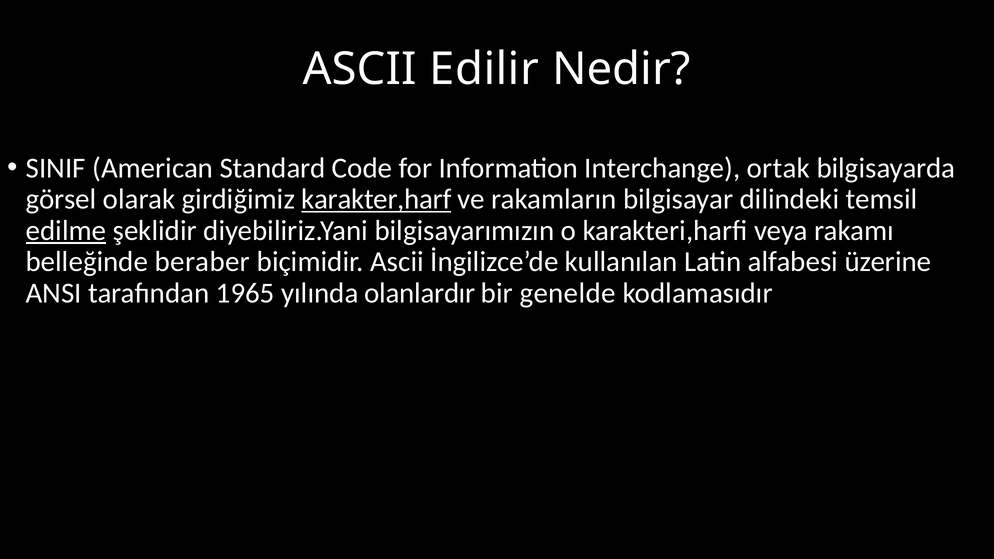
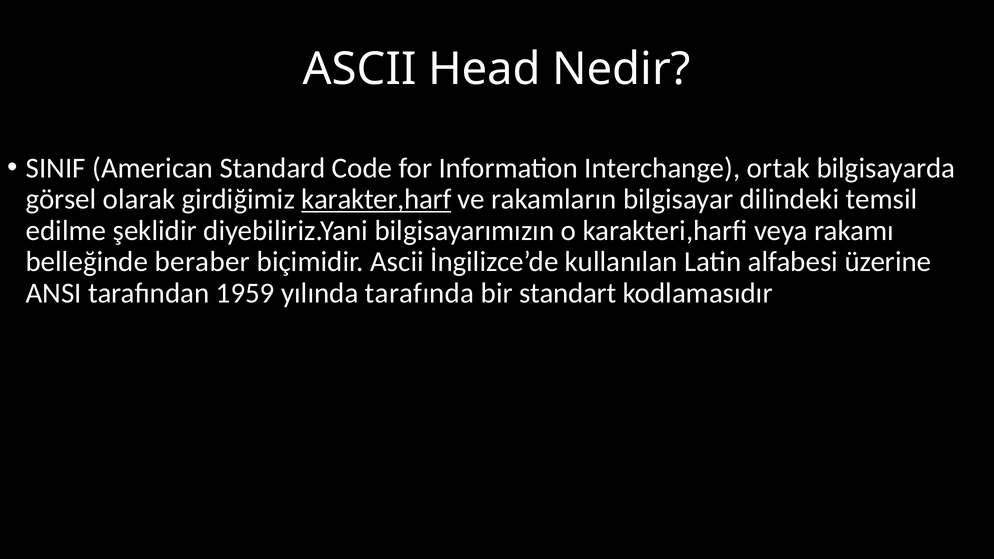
Edilir: Edilir -> Head (484, 69)
edilme underline: present -> none (66, 231)
1965: 1965 -> 1959 (245, 293)
olanlardır: olanlardır -> tarafında (420, 293)
genelde: genelde -> standart (568, 293)
